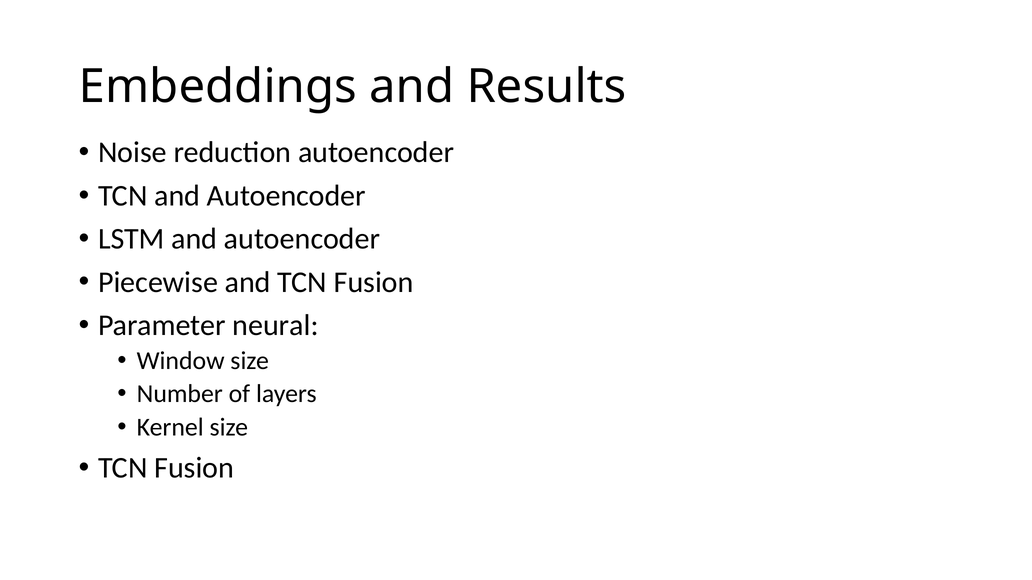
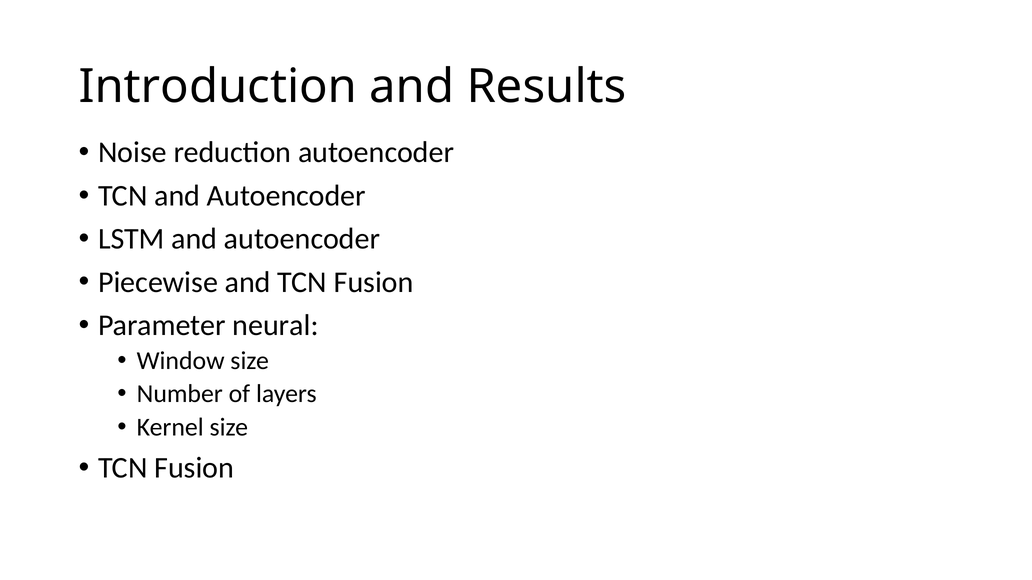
Embeddings: Embeddings -> Introduction (218, 87)
